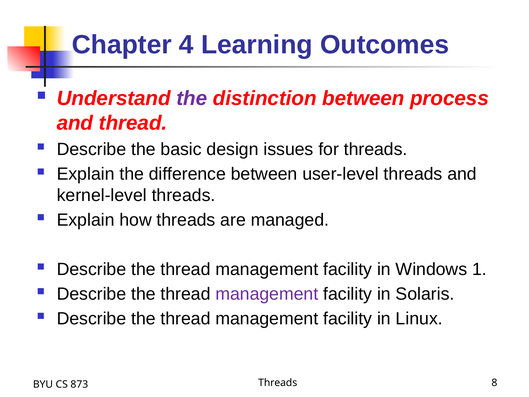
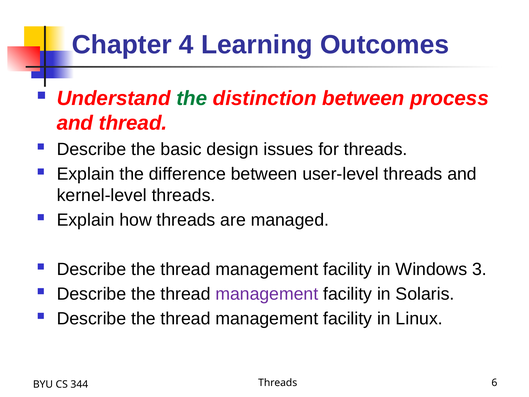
the colour: purple -> green (192, 98)
1: 1 -> 3 (479, 269)
8: 8 -> 6 (494, 383)
873: 873 -> 344 (79, 384)
